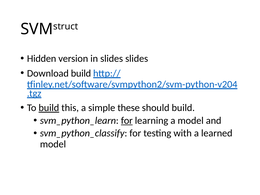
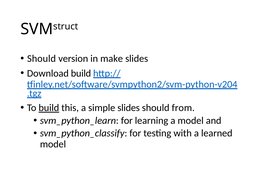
Hidden: Hidden -> Should (42, 59)
in slides: slides -> make (112, 59)
simple these: these -> slides (129, 108)
should build: build -> from (183, 108)
for underline: present -> none (127, 121)
